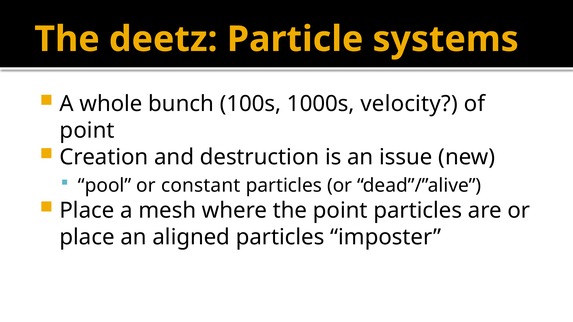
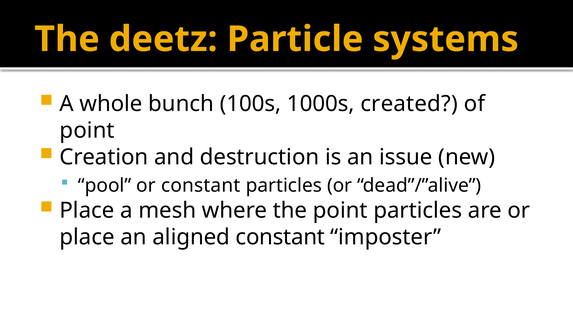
velocity: velocity -> created (409, 104)
aligned particles: particles -> constant (280, 238)
